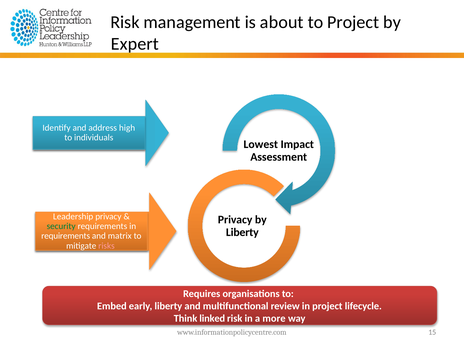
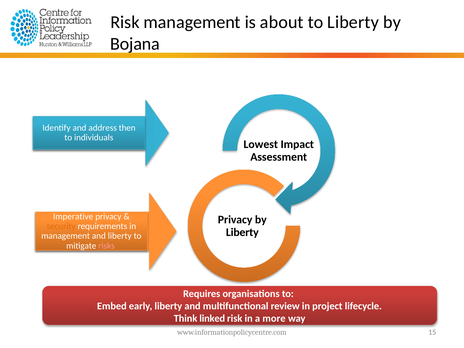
to Project: Project -> Liberty (353, 22)
Expert: Expert -> Bojana (135, 44)
high: high -> then (127, 128)
Leadership: Leadership -> Imperative (73, 216)
security colour: green -> orange (61, 226)
requirements: requirements -> management (66, 236)
and matrix: matrix -> liberty (120, 236)
